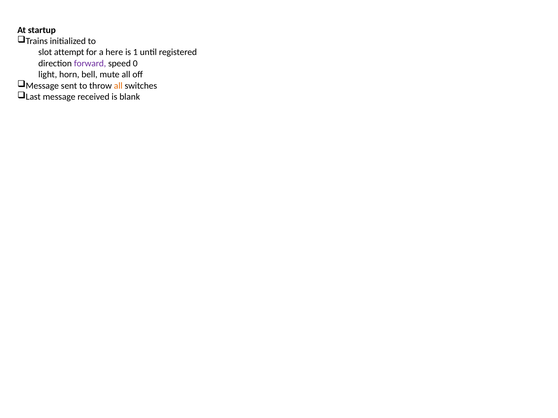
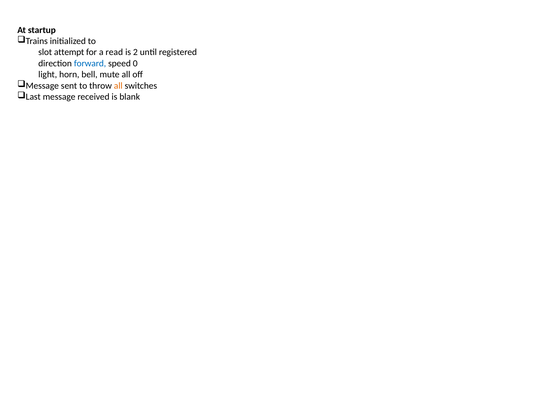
here: here -> read (114, 52)
1: 1 -> 2 (135, 52)
forward colour: purple -> blue (90, 63)
